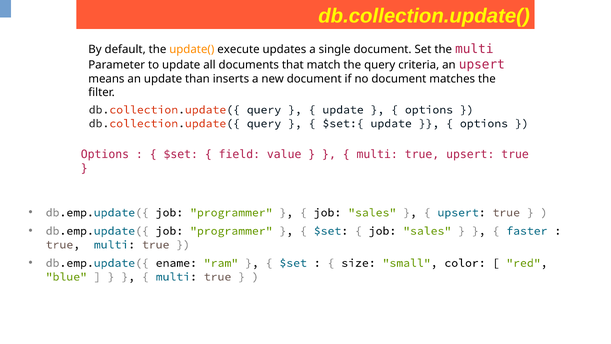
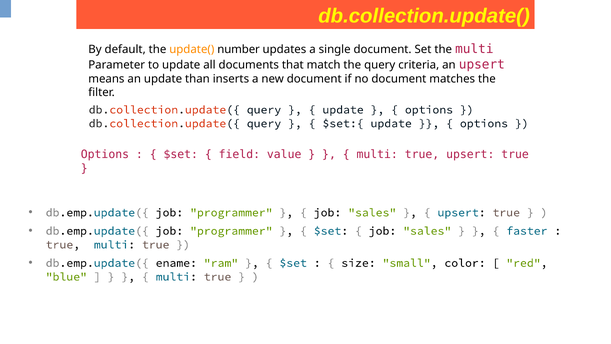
execute: execute -> number (239, 49)
